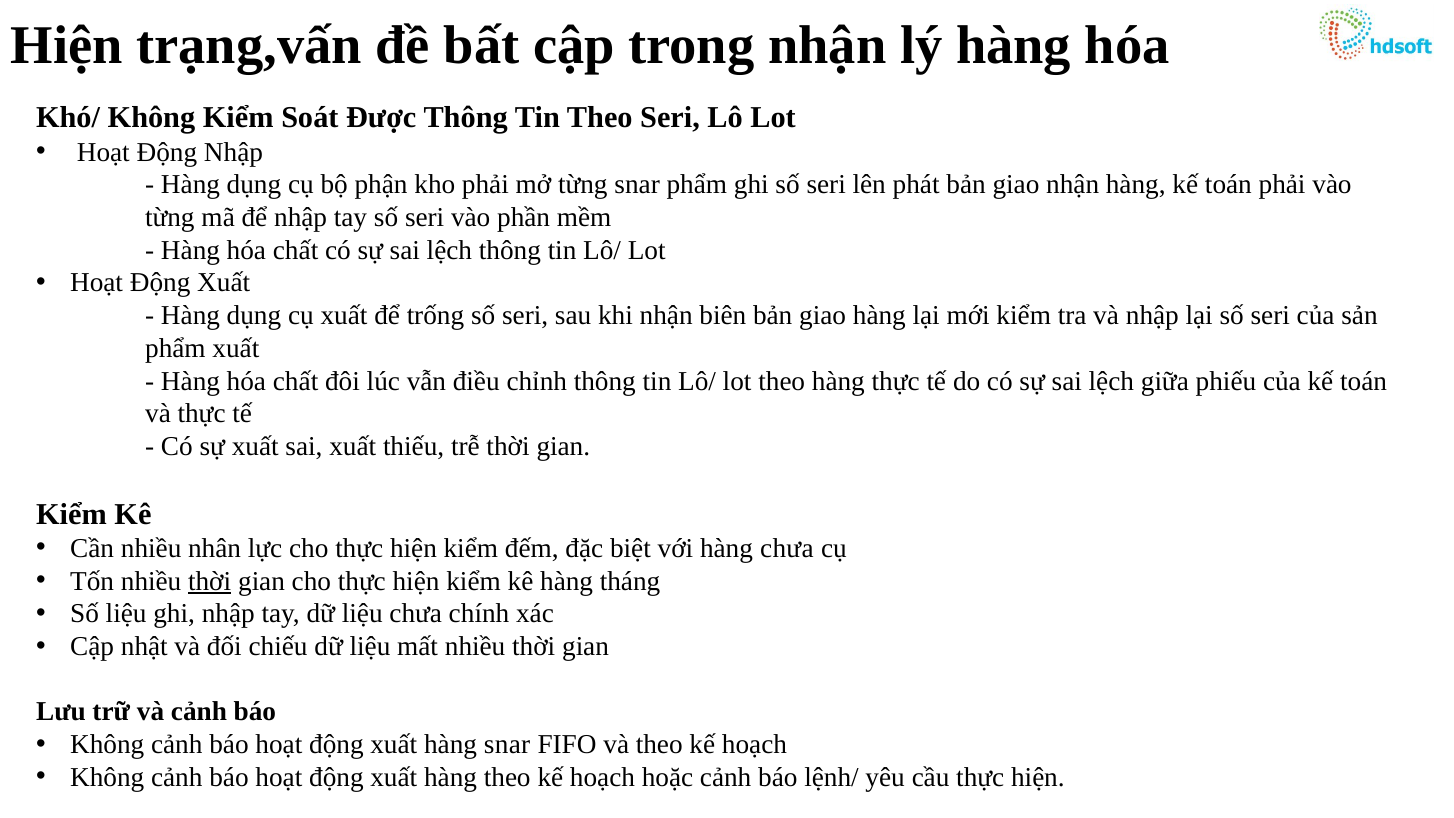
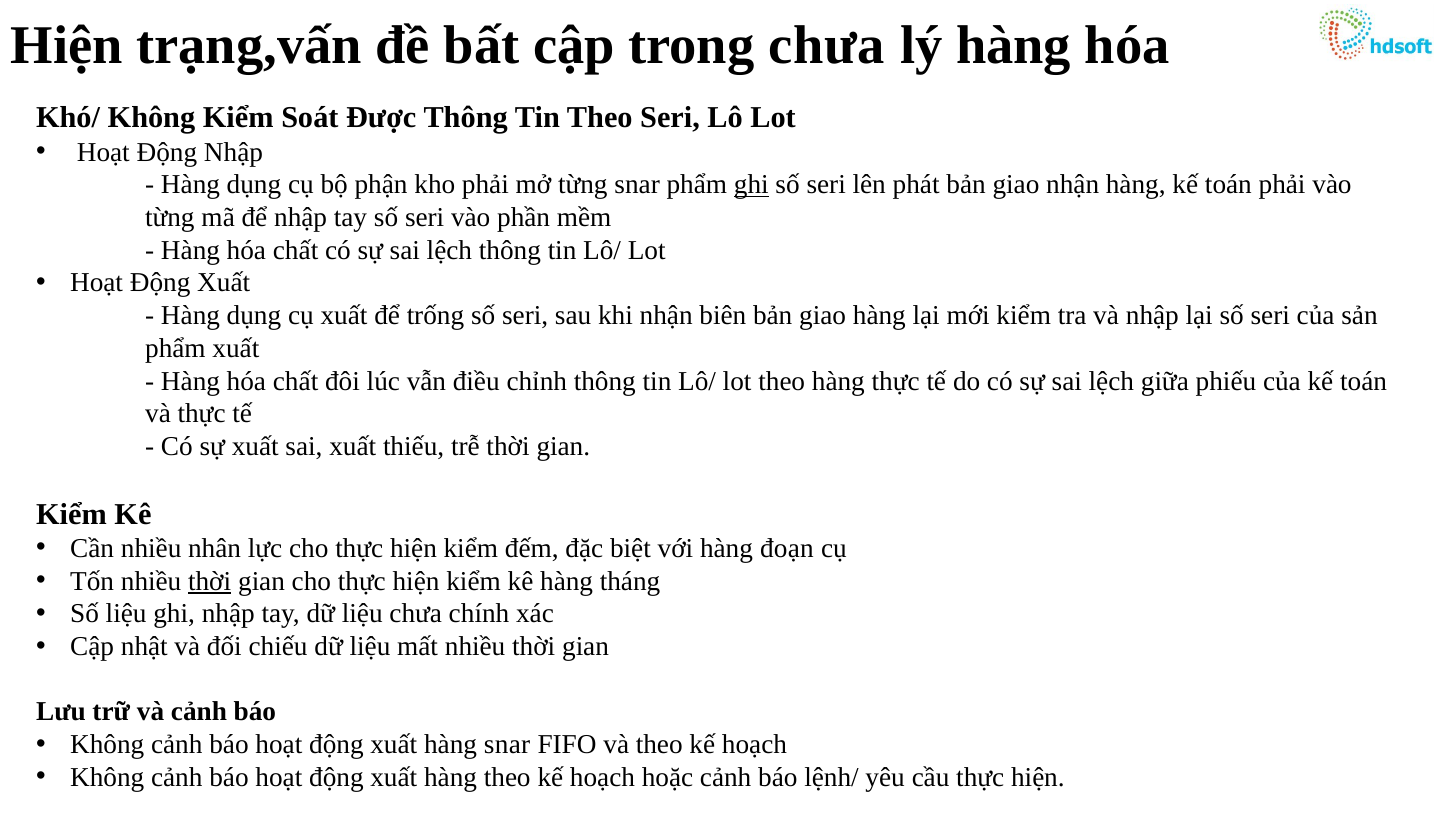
trong nhận: nhận -> chưa (827, 46)
ghi underline: none -> present (751, 185)
hàng chưa: chưa -> đoạn (787, 548)
